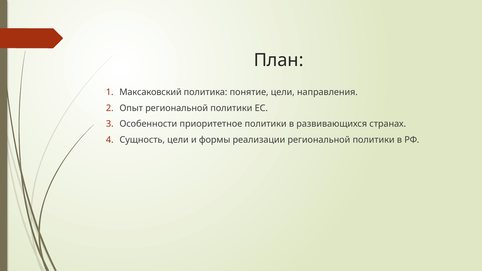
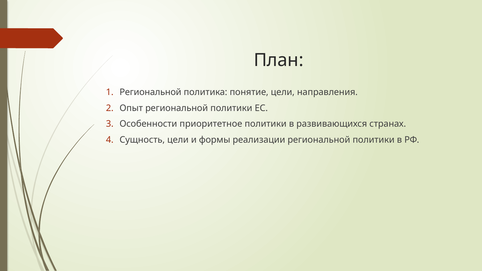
Максаковский: Максаковский -> Региональной (150, 92)
